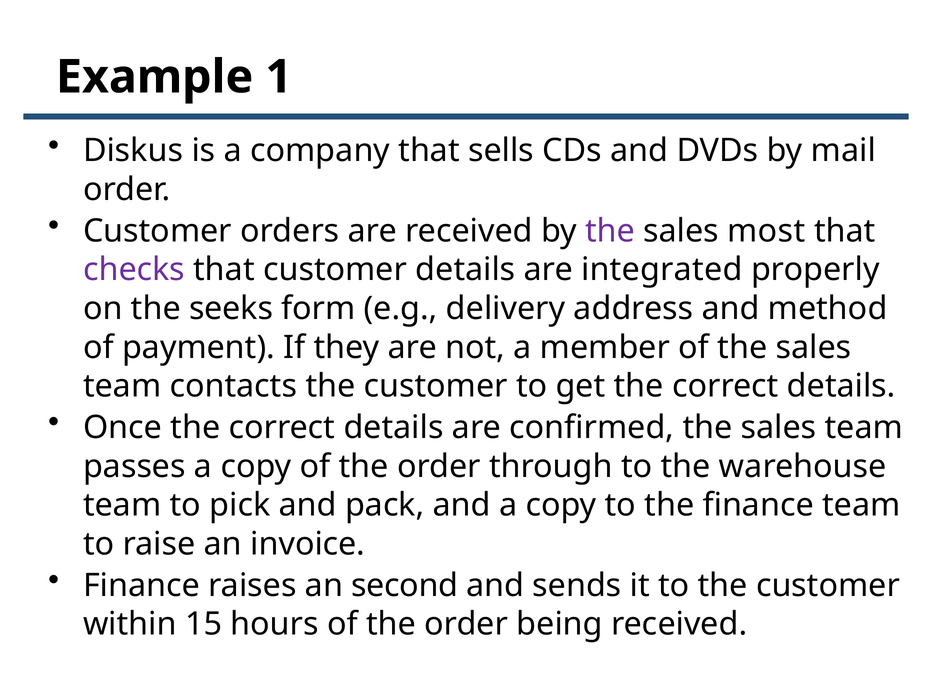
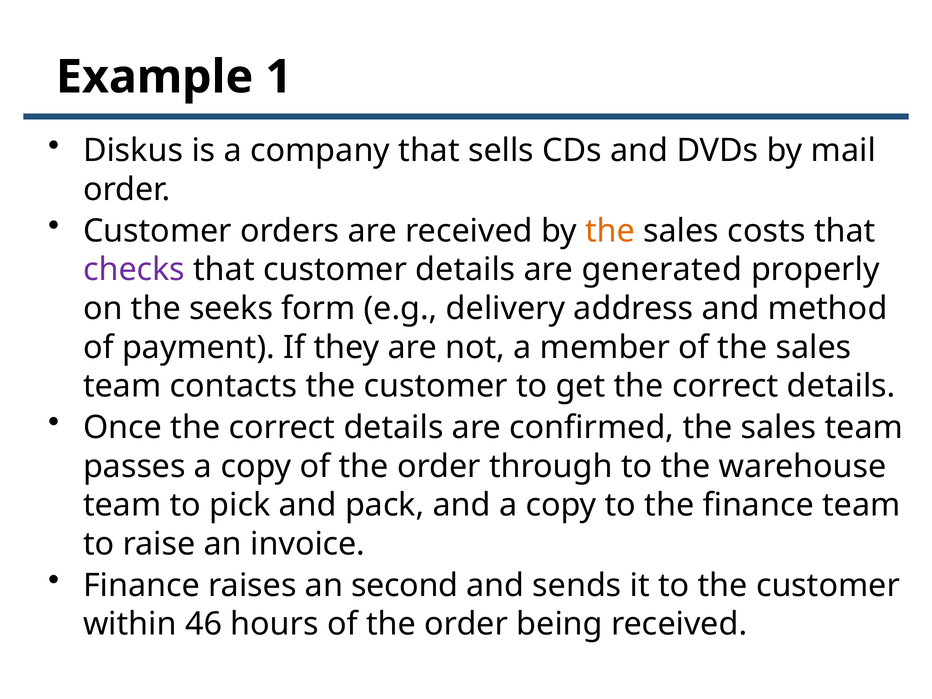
the colour: purple -> orange (610, 231)
most: most -> costs (766, 231)
integrated: integrated -> generated (662, 270)
15: 15 -> 46 (204, 624)
